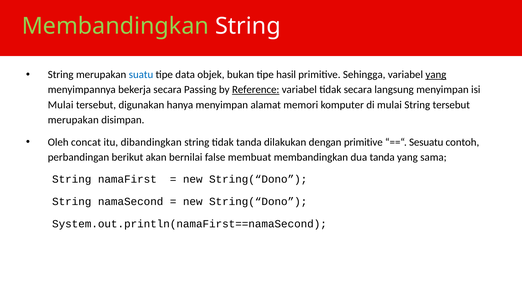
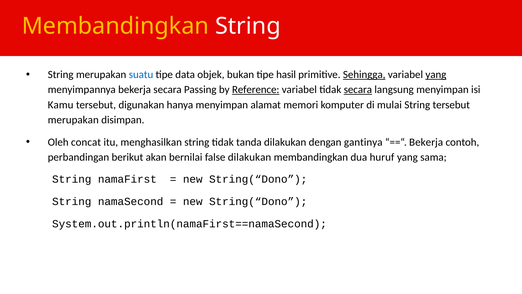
Membandingkan colour: light green -> yellow (115, 26)
Sehingga underline: none -> present (364, 75)
secara underline: none -> present (358, 90)
Mulai: Mulai -> Kamu (61, 105)
dibandingkan: dibandingkan -> menghasilkan (151, 142)
dengan primitive: primitive -> gantinya (363, 142)
Sesuatu: Sesuatu -> Bekerja (426, 142)
false membuat: membuat -> dilakukan (250, 157)
dua tanda: tanda -> huruf (382, 157)
